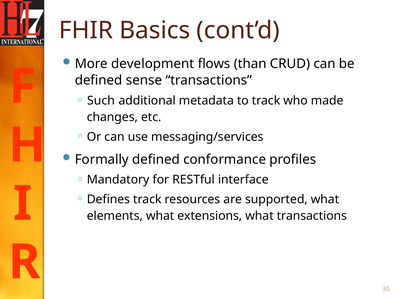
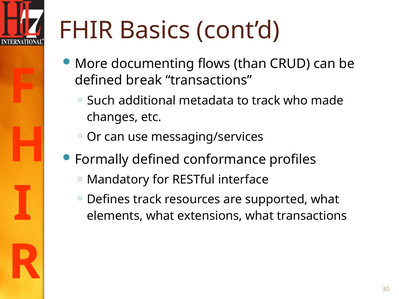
development: development -> documenting (153, 64)
sense: sense -> break (144, 80)
